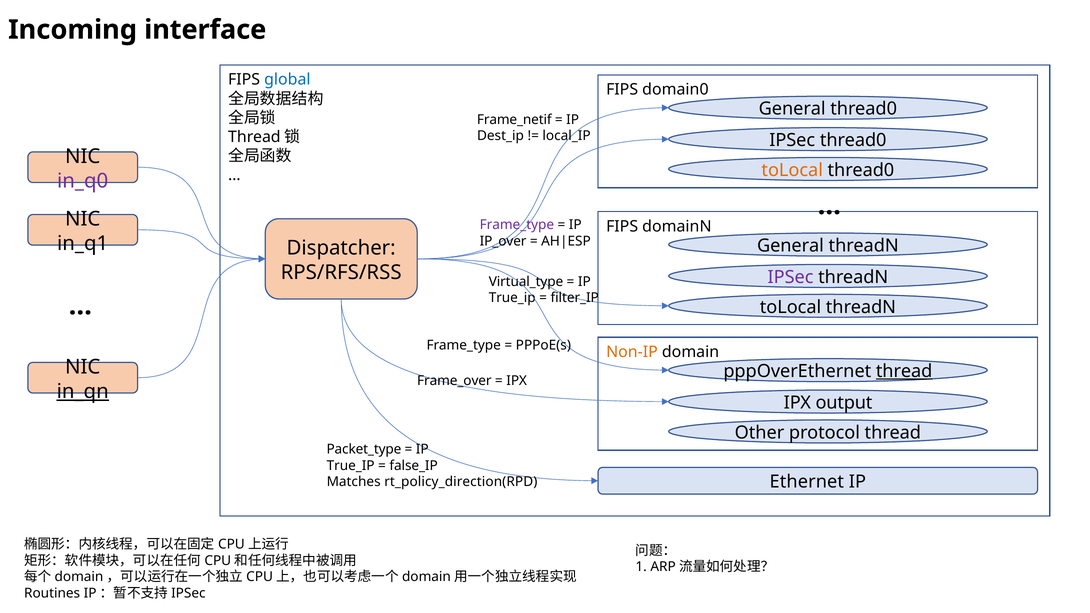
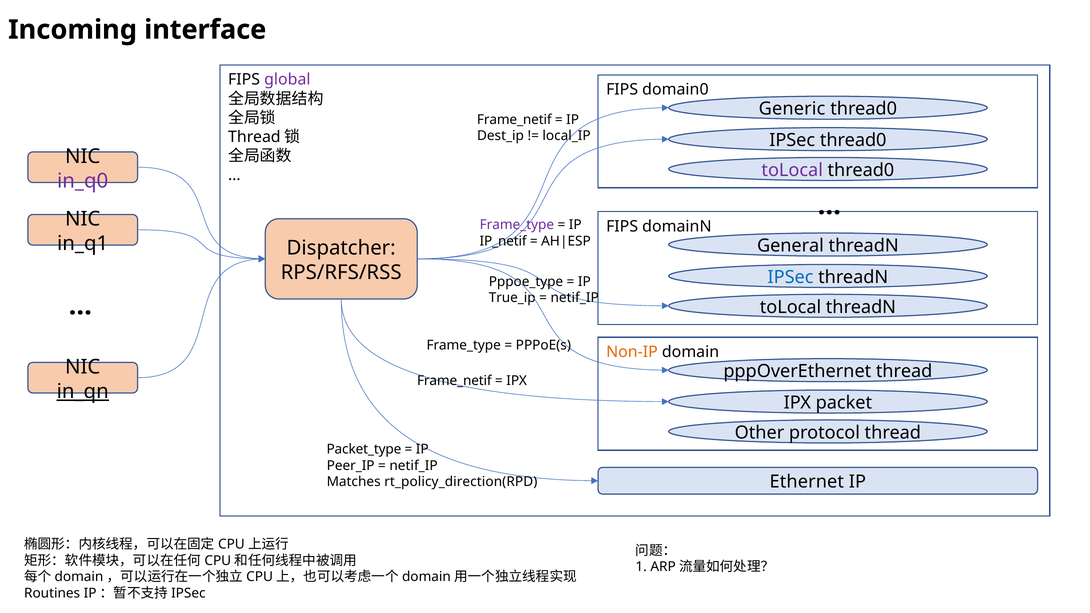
global colour: blue -> purple (287, 80)
General: General -> Generic (792, 109)
toLocal colour: orange -> purple (792, 170)
IP_over: IP_over -> IP_netif (503, 241)
IPSec colour: purple -> blue (791, 277)
Virtual_type: Virtual_type -> Pppoe_type (526, 282)
filter_IP: filter_IP -> netif_IP (575, 298)
thread underline: present -> none (904, 371)
Frame_over: Frame_over -> Frame_netif (454, 381)
output: output -> packet (844, 403)
True_IP: True_IP -> Peer_IP (351, 466)
false_IP: false_IP -> netif_IP (414, 466)
